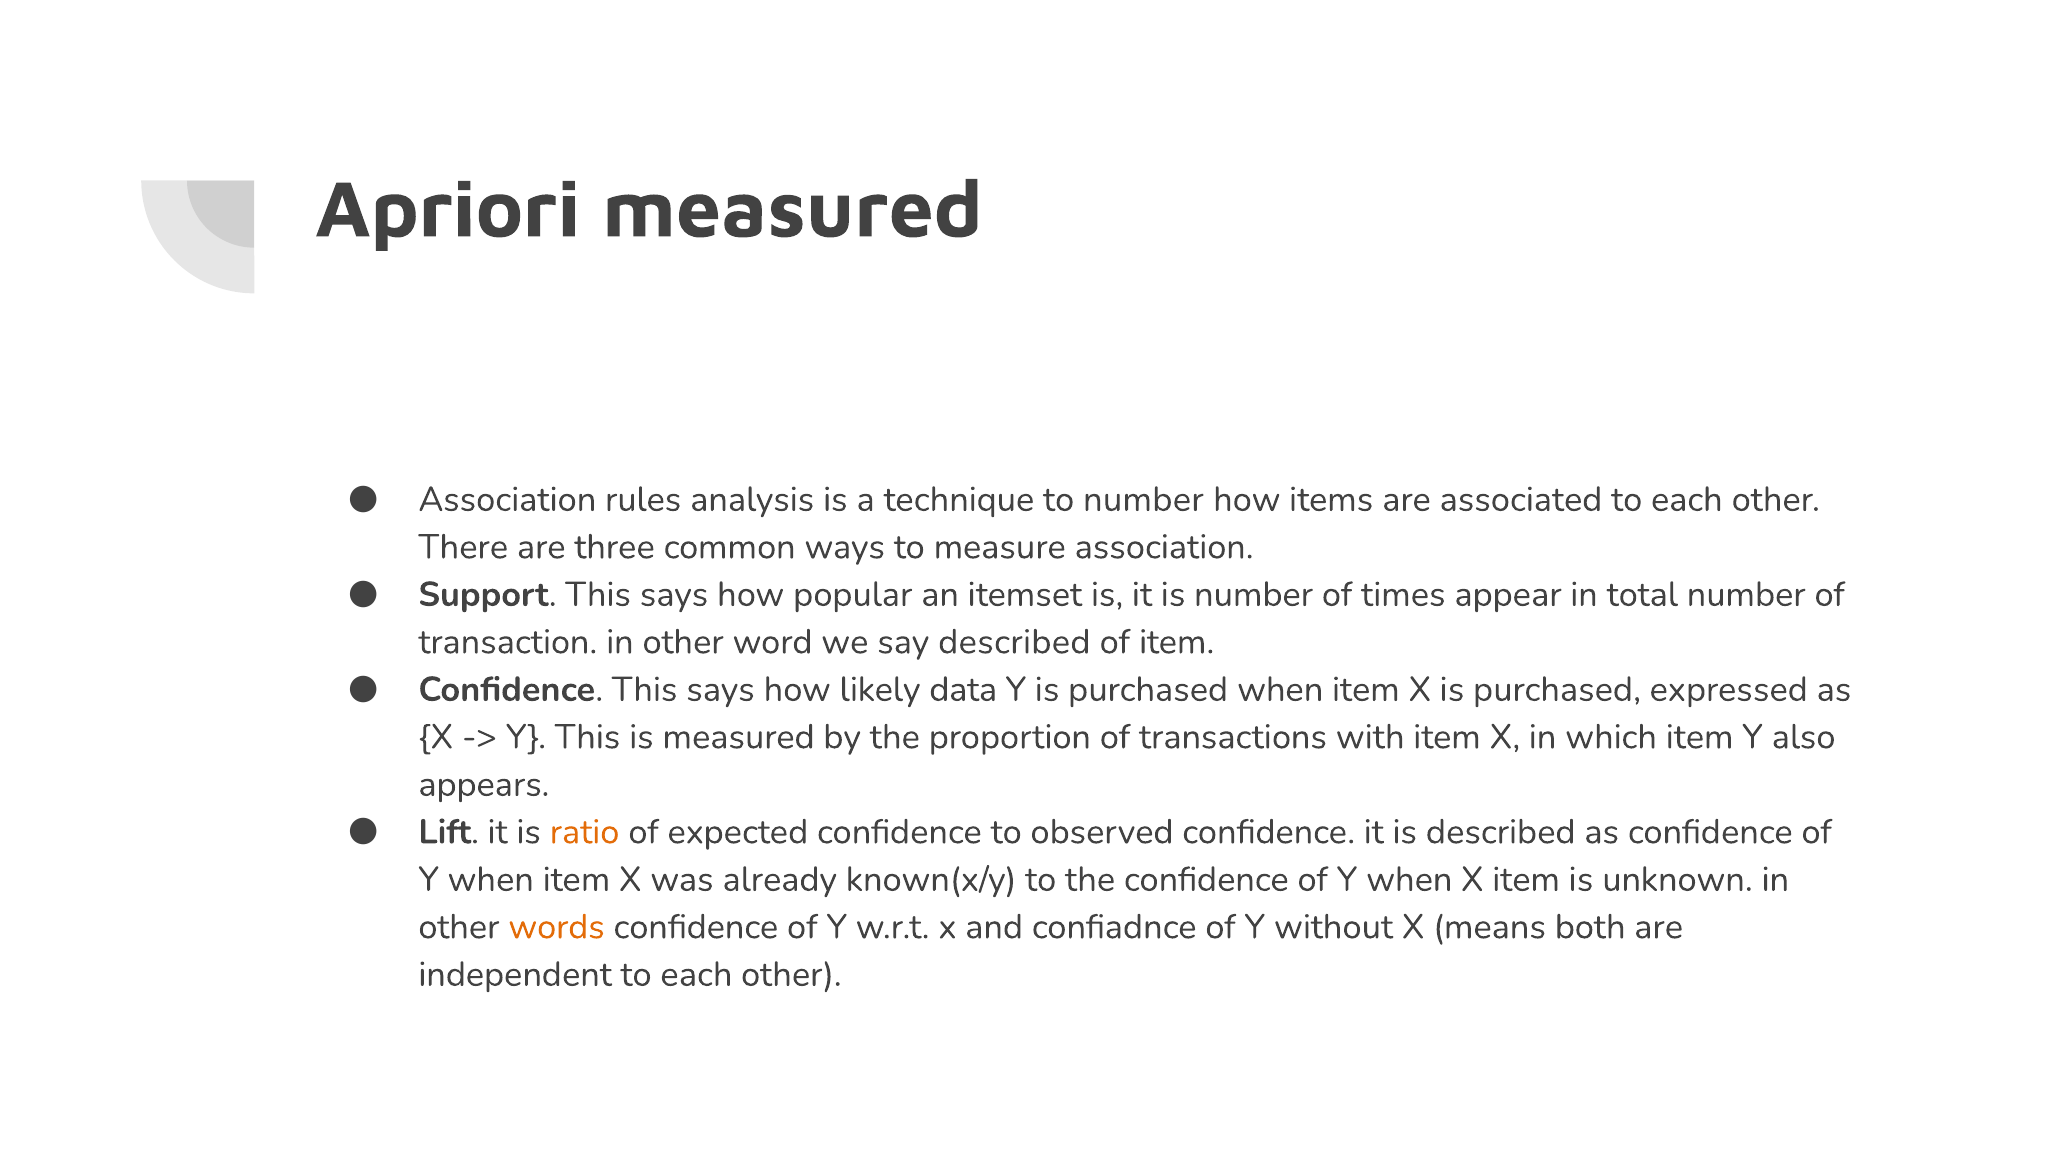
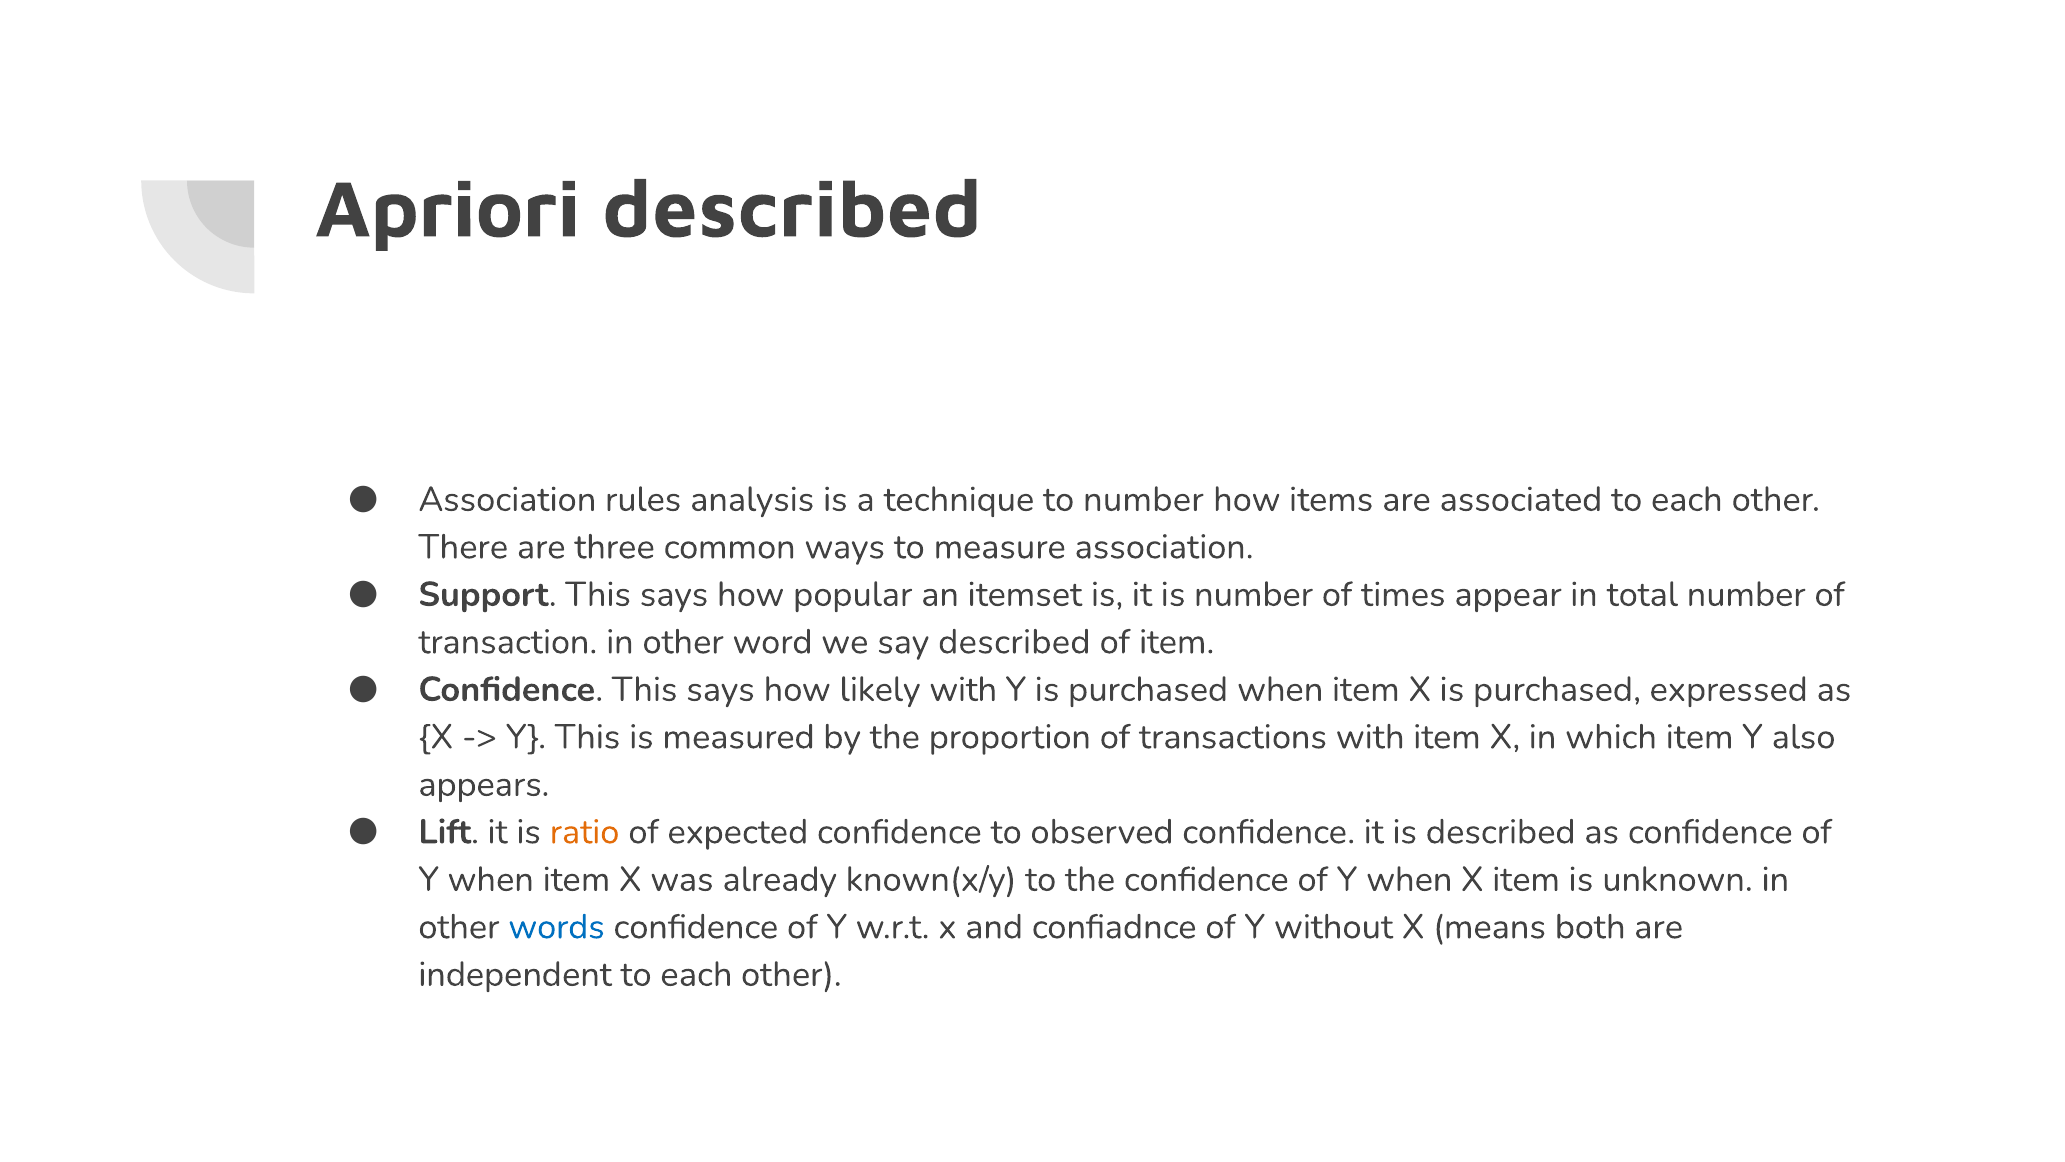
Apriori measured: measured -> described (792, 210)
likely data: data -> with (963, 689)
words colour: orange -> blue (557, 927)
